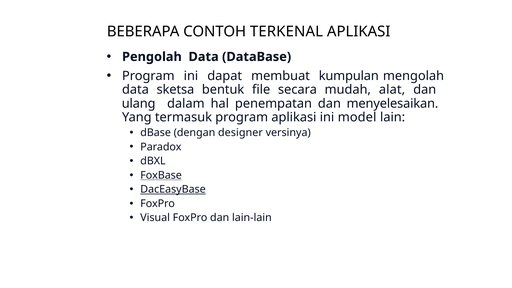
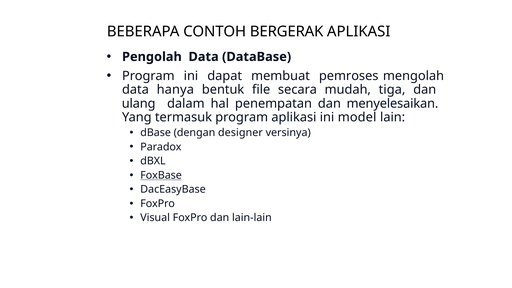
TERKENAL: TERKENAL -> BERGERAK (287, 31)
kumpulan: kumpulan -> pemroses (349, 76)
sketsa: sketsa -> hanya (175, 90)
alat: alat -> tiga (392, 90)
DacEasyBase underline: present -> none (173, 189)
